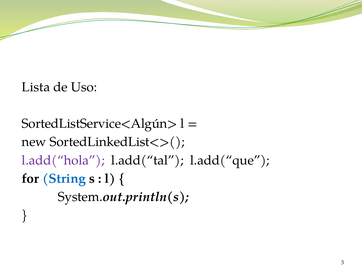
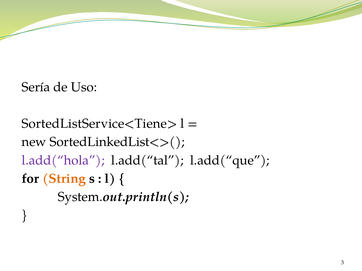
Lista: Lista -> Sería (36, 87)
SortedListService<Algún>: SortedListService<Algún> -> SortedListService<Tiene> (99, 124)
String colour: blue -> orange (64, 179)
